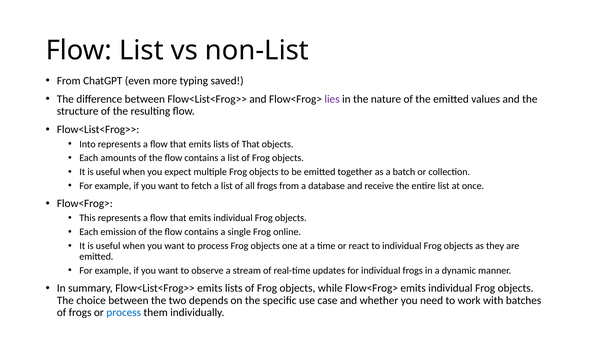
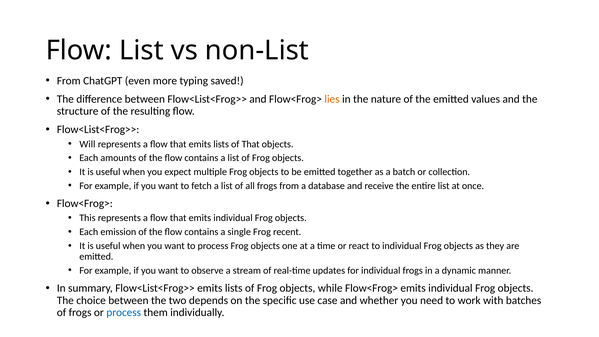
lies colour: purple -> orange (332, 99)
Into: Into -> Will (87, 144)
online: online -> recent (287, 232)
